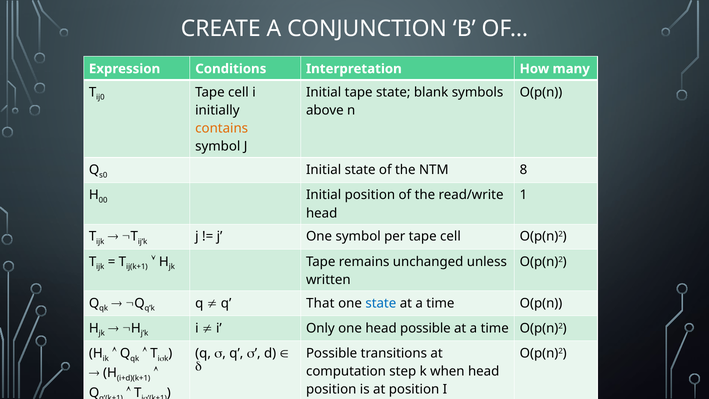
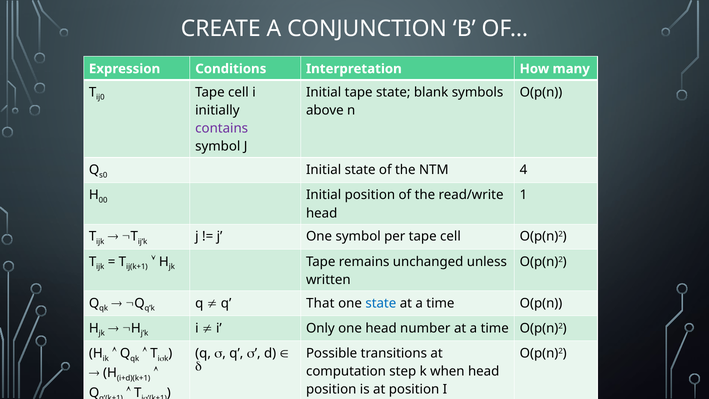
contains colour: orange -> purple (222, 128)
8: 8 -> 4 (523, 170)
head possible: possible -> number (425, 328)
